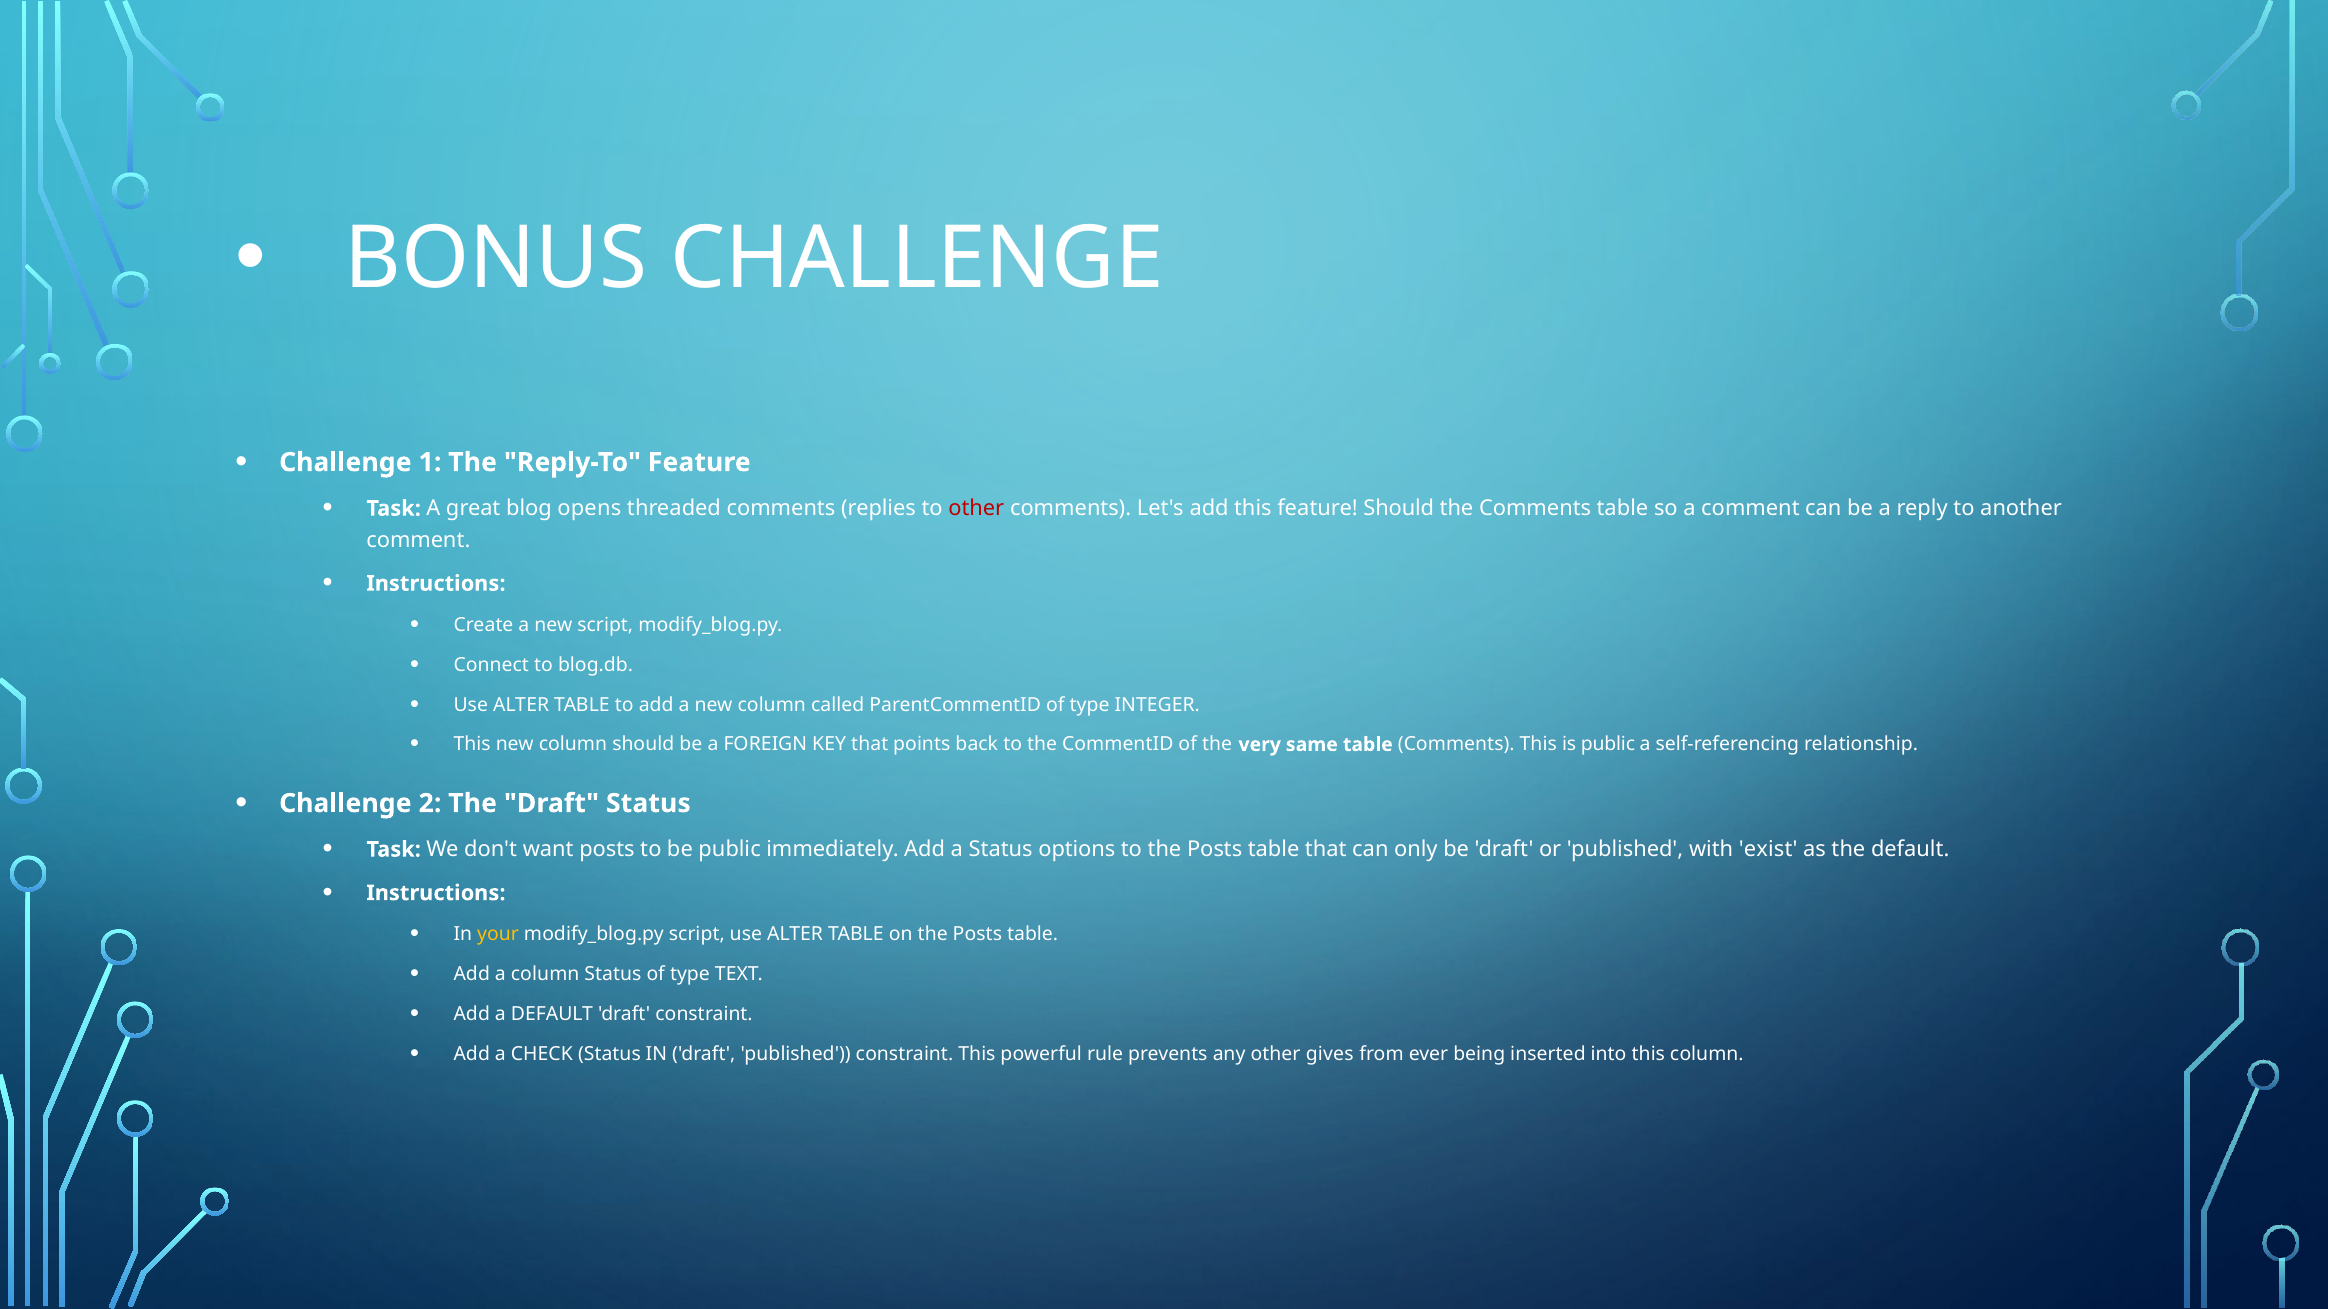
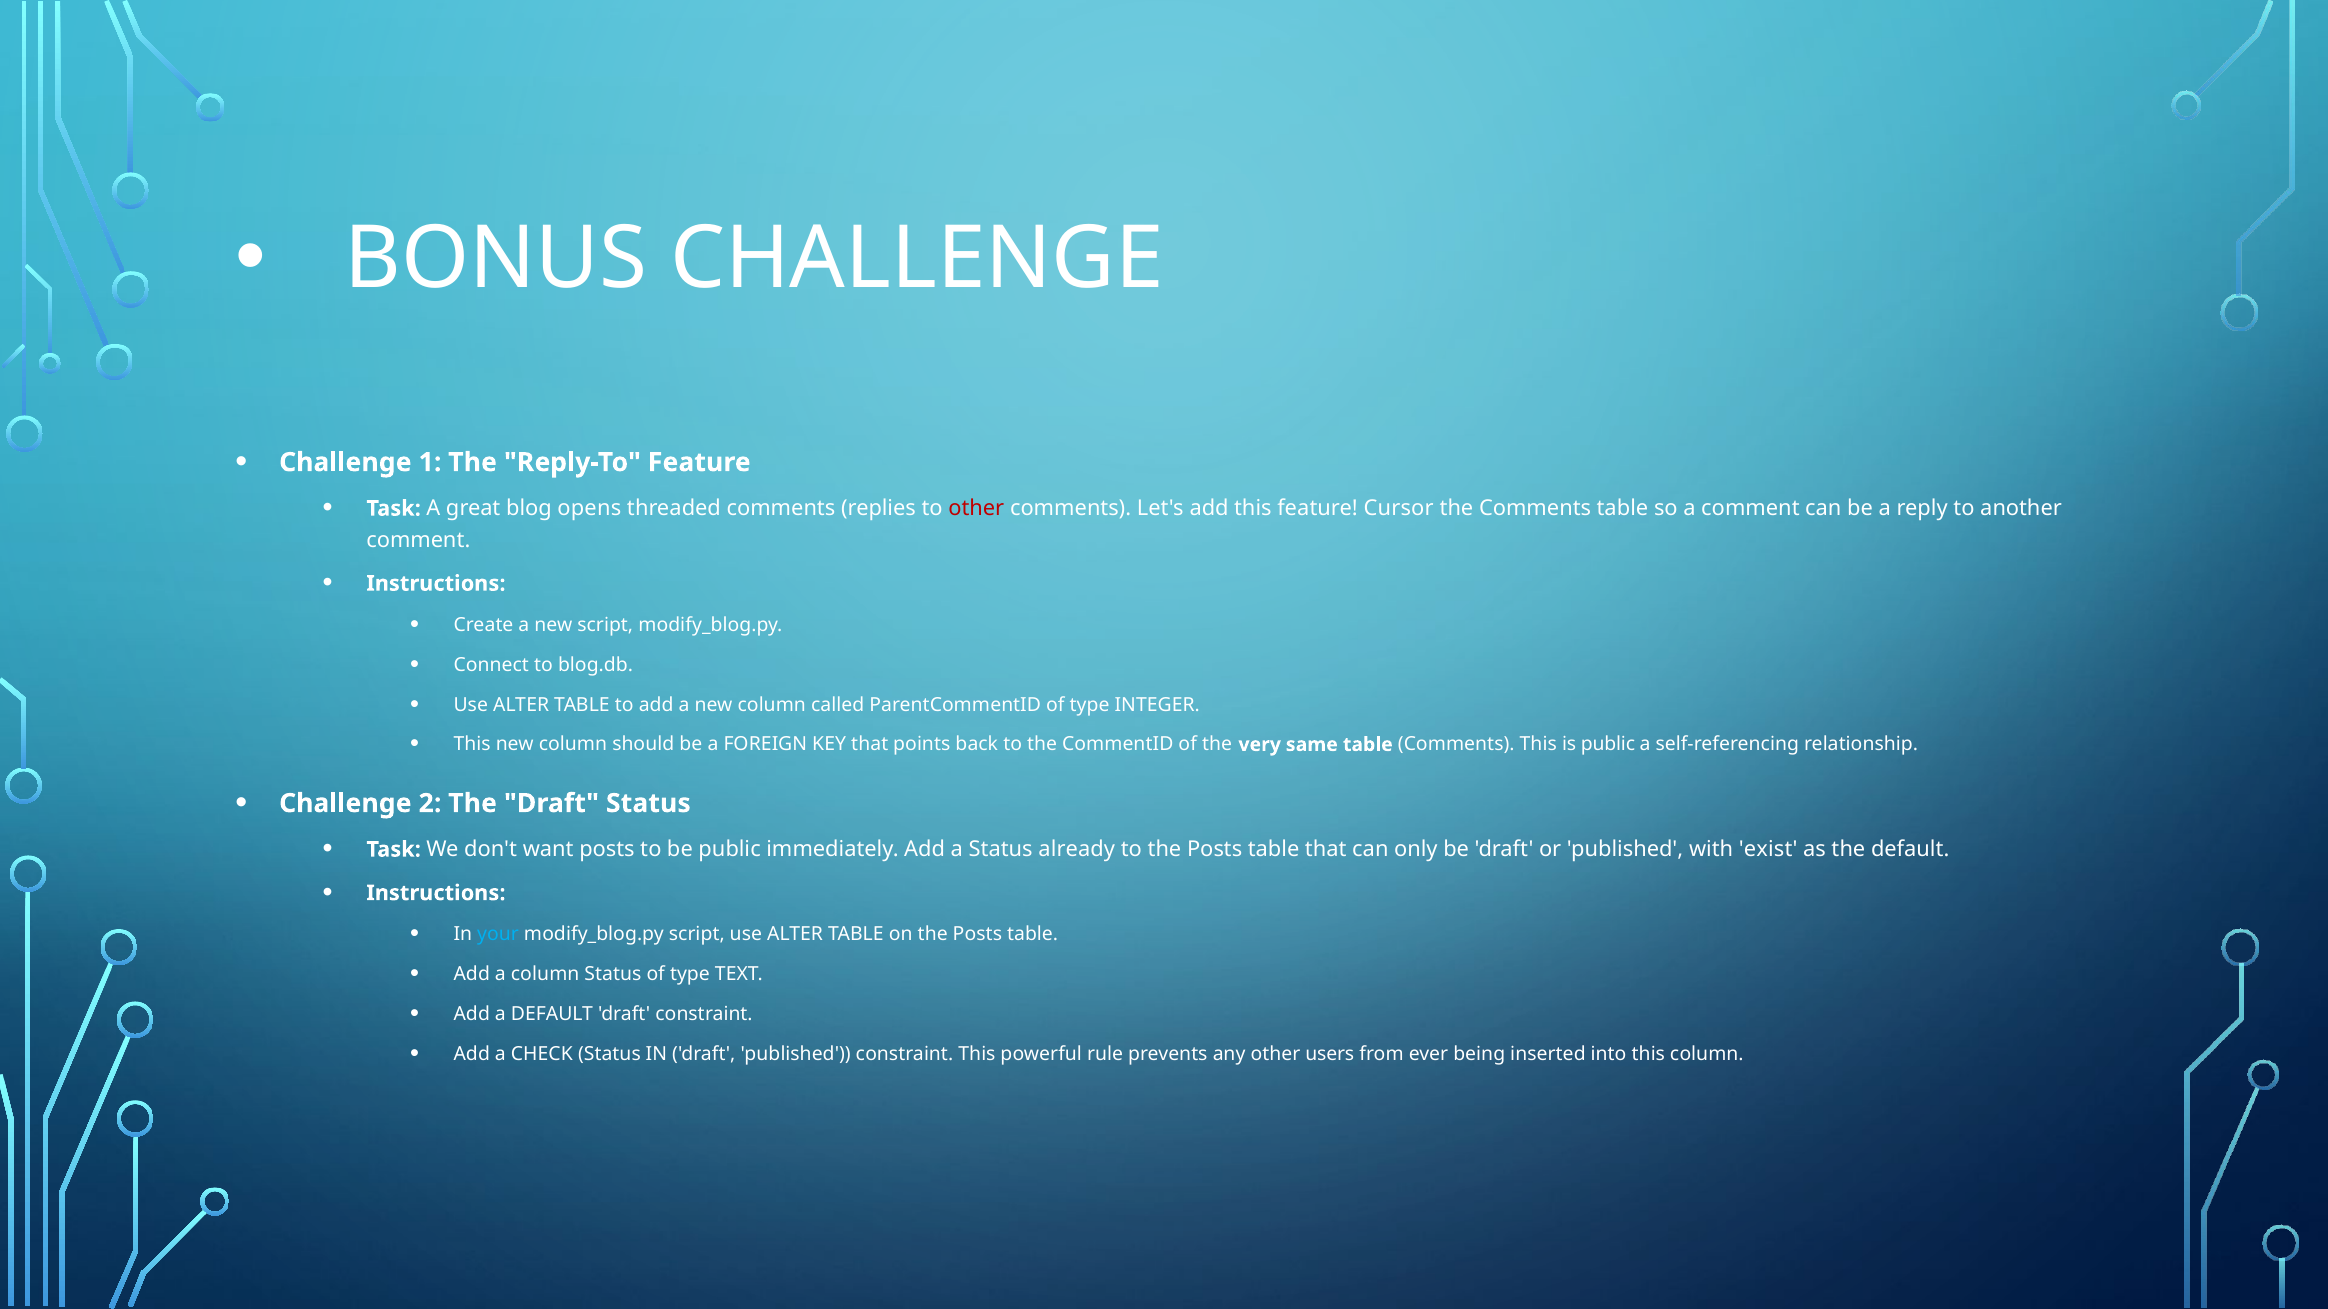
feature Should: Should -> Cursor (1399, 509)
options: options -> already (1077, 850)
your colour: yellow -> light blue (498, 935)
gives: gives -> users (1330, 1054)
